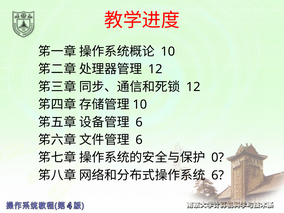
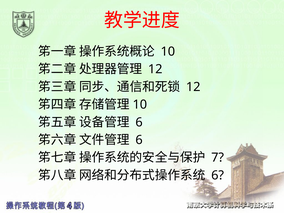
0: 0 -> 7 (218, 158)
